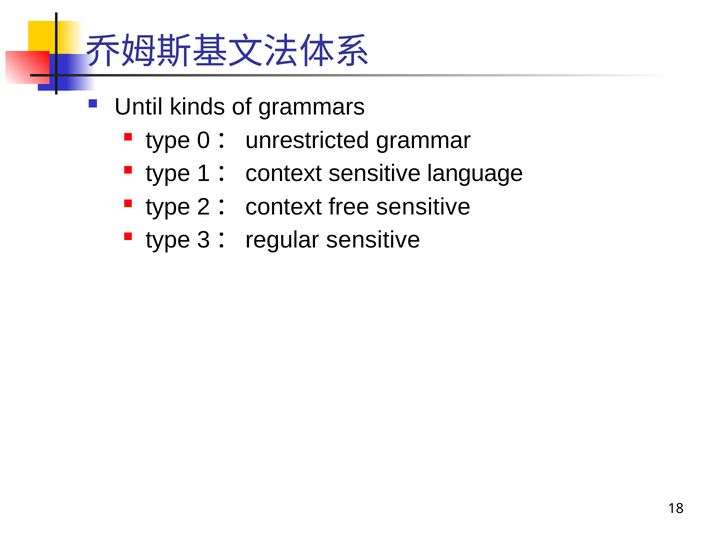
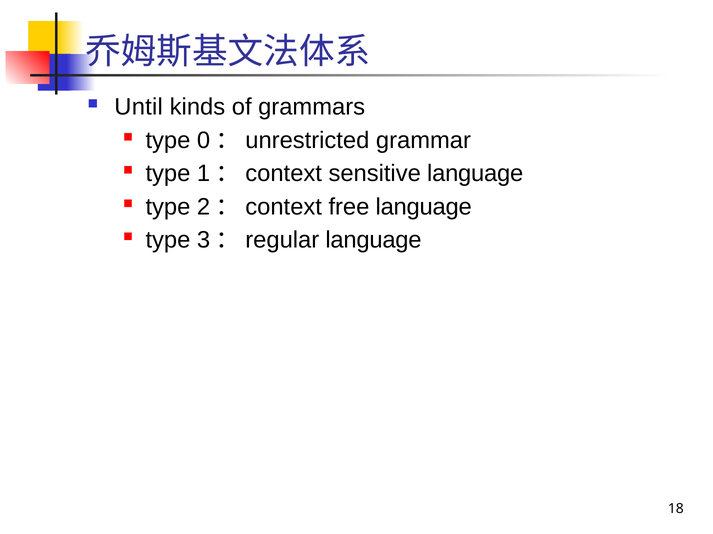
free sensitive: sensitive -> language (424, 207)
3：regular sensitive: sensitive -> language (373, 240)
